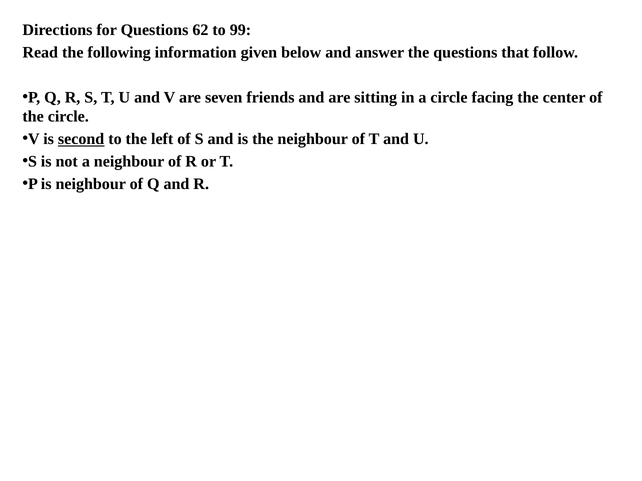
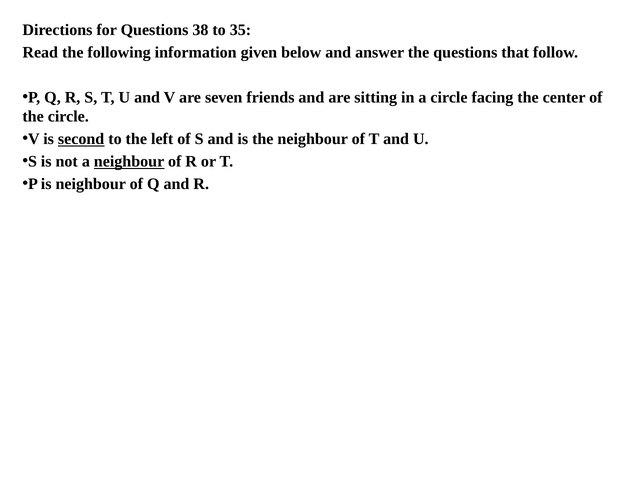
62: 62 -> 38 (200, 30)
99: 99 -> 35 (240, 30)
neighbour underline: none -> present (129, 162)
